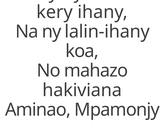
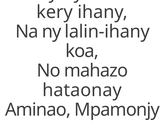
hakiviana: hakiviana -> hataonay (82, 90)
